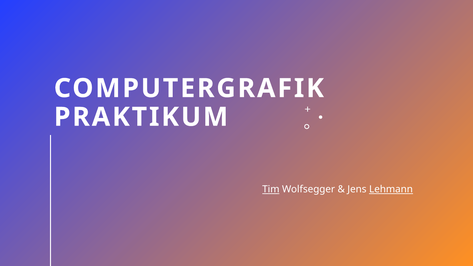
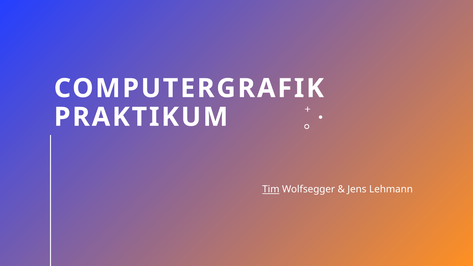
Lehmann underline: present -> none (391, 189)
